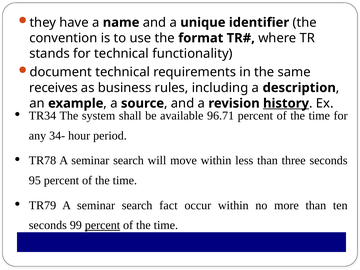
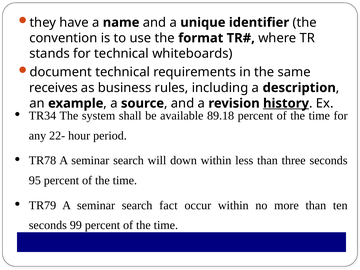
functionality: functionality -> whiteboards (192, 54)
96.71: 96.71 -> 89.18 (221, 116)
34-: 34- -> 22- (57, 136)
move: move -> down (184, 161)
percent underline: present -> none (102, 225)
